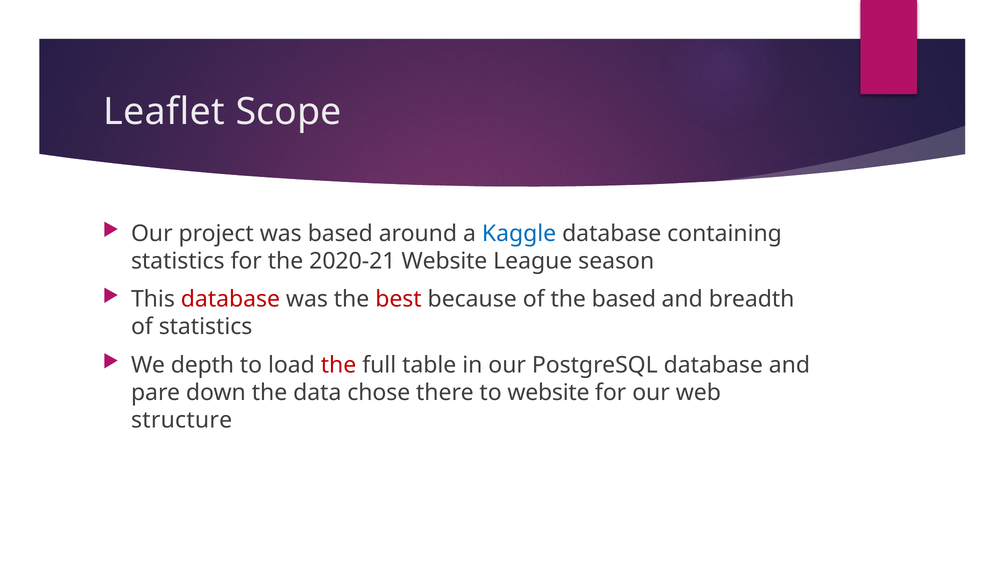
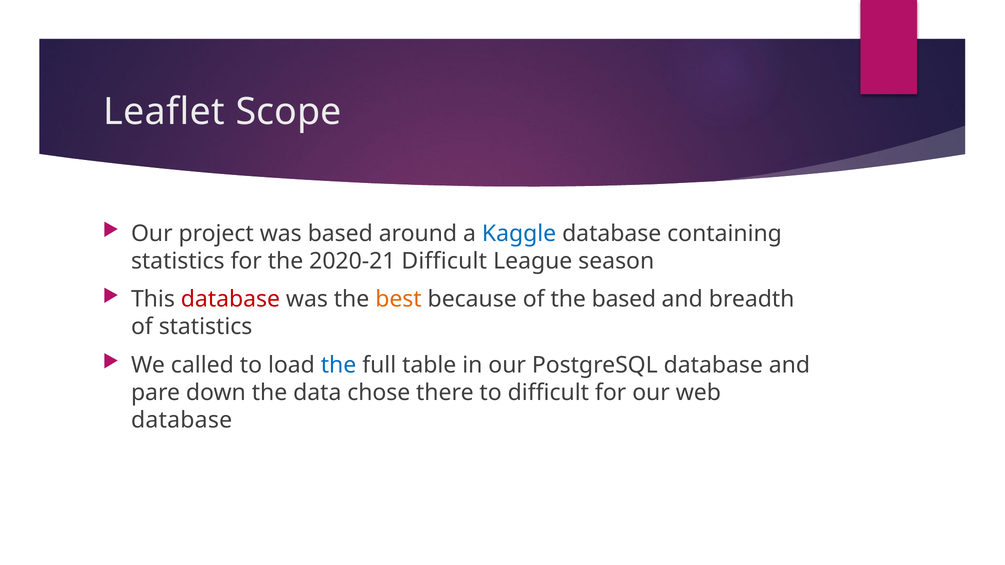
2020-21 Website: Website -> Difficult (444, 261)
best colour: red -> orange (398, 299)
depth: depth -> called (202, 365)
the colour: red -> blue (339, 365)
to website: website -> difficult (548, 393)
structure: structure -> database (182, 420)
